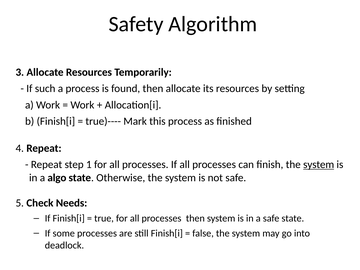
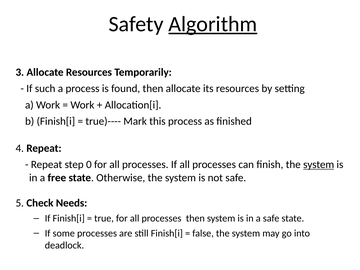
Algorithm underline: none -> present (213, 24)
1: 1 -> 0 (89, 165)
algo: algo -> free (57, 178)
